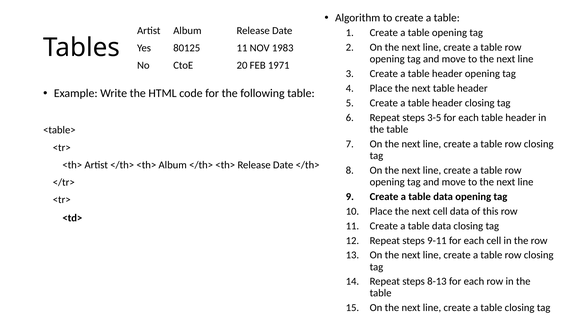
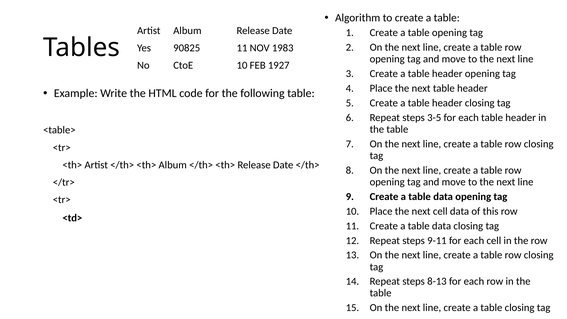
80125: 80125 -> 90825 (187, 48)
CtoE 20: 20 -> 10 (242, 65)
1971: 1971 -> 1927 (279, 65)
